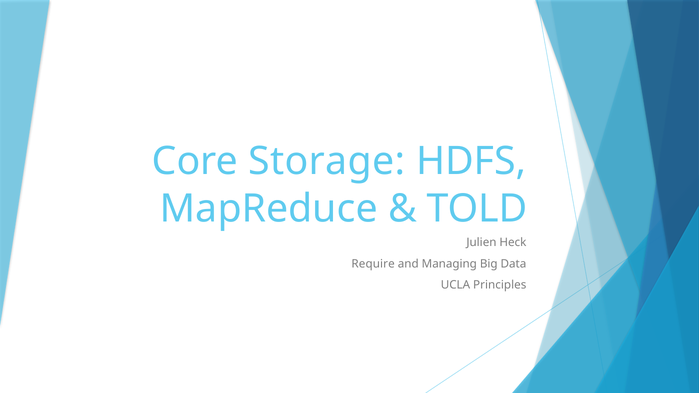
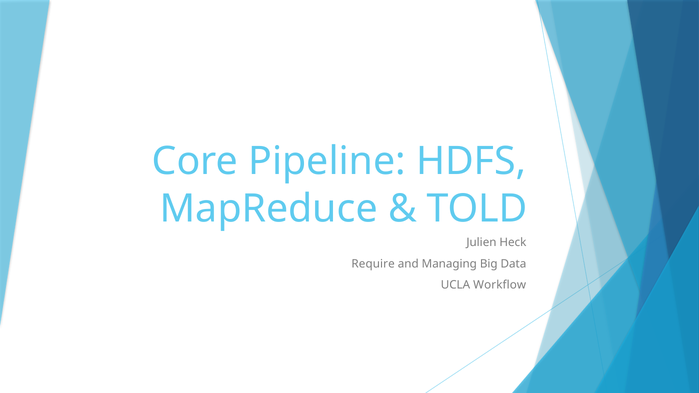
Storage: Storage -> Pipeline (327, 162)
Principles: Principles -> Workflow (500, 285)
